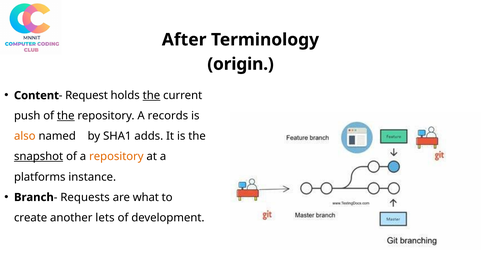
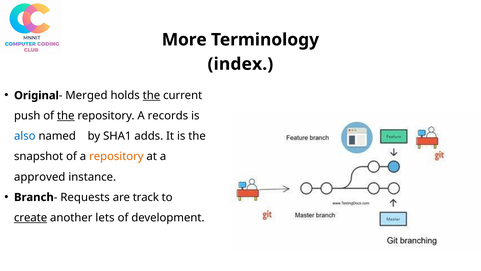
After: After -> More (184, 40)
origin: origin -> index (240, 64)
Content: Content -> Original (36, 95)
Request: Request -> Merged (86, 95)
also colour: orange -> blue (25, 136)
snapshot underline: present -> none (39, 156)
platforms: platforms -> approved (40, 177)
what: what -> track (146, 197)
create underline: none -> present (31, 217)
